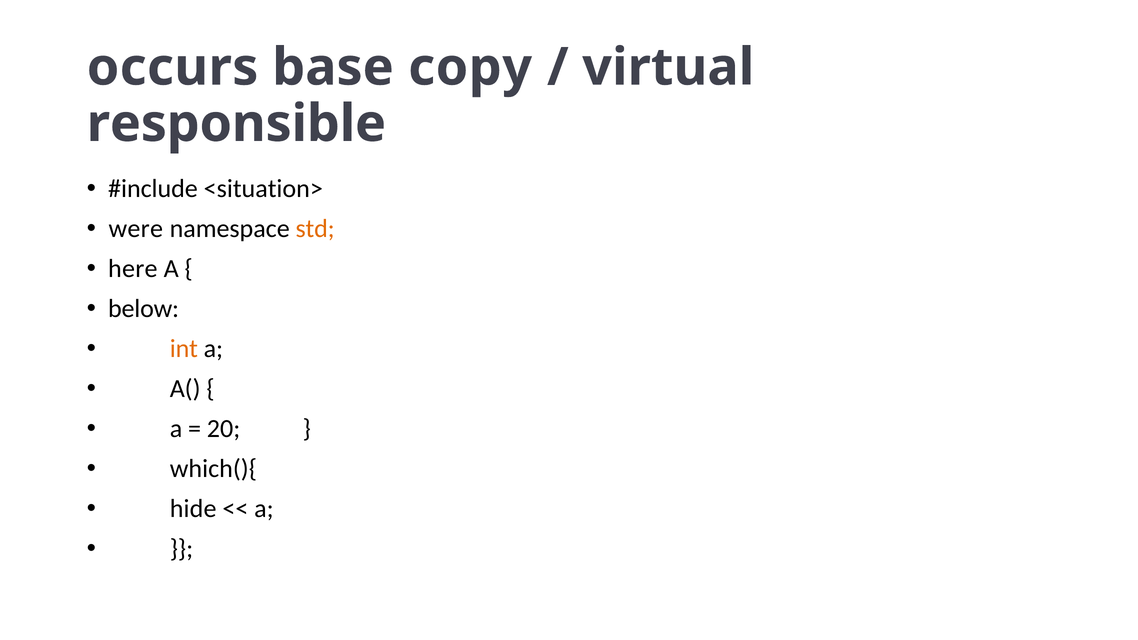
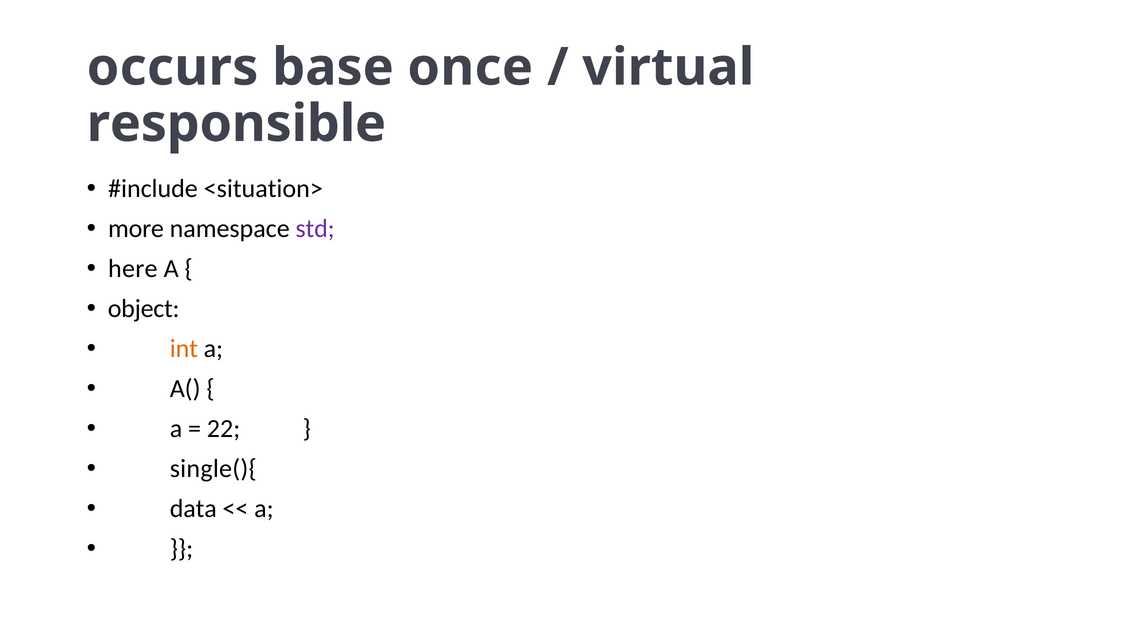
copy: copy -> once (470, 67)
were: were -> more (136, 229)
std colour: orange -> purple (315, 229)
below: below -> object (144, 309)
20: 20 -> 22 (224, 429)
which(){: which(){ -> single(){ (213, 469)
hide: hide -> data (193, 509)
